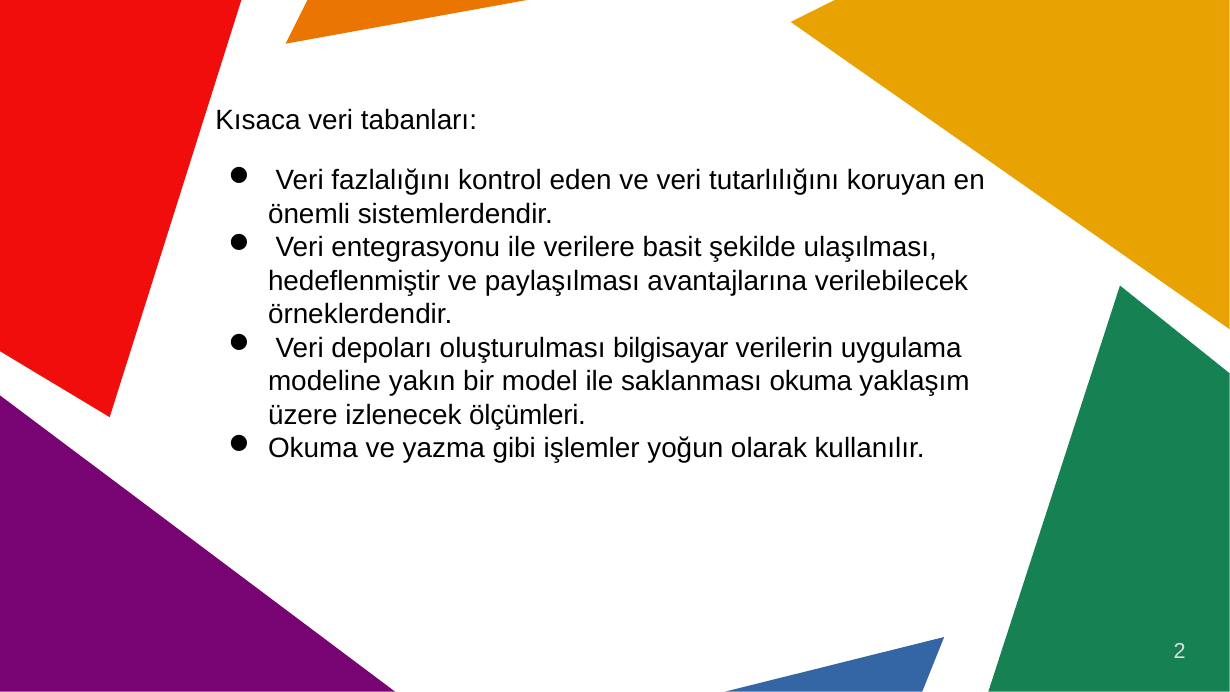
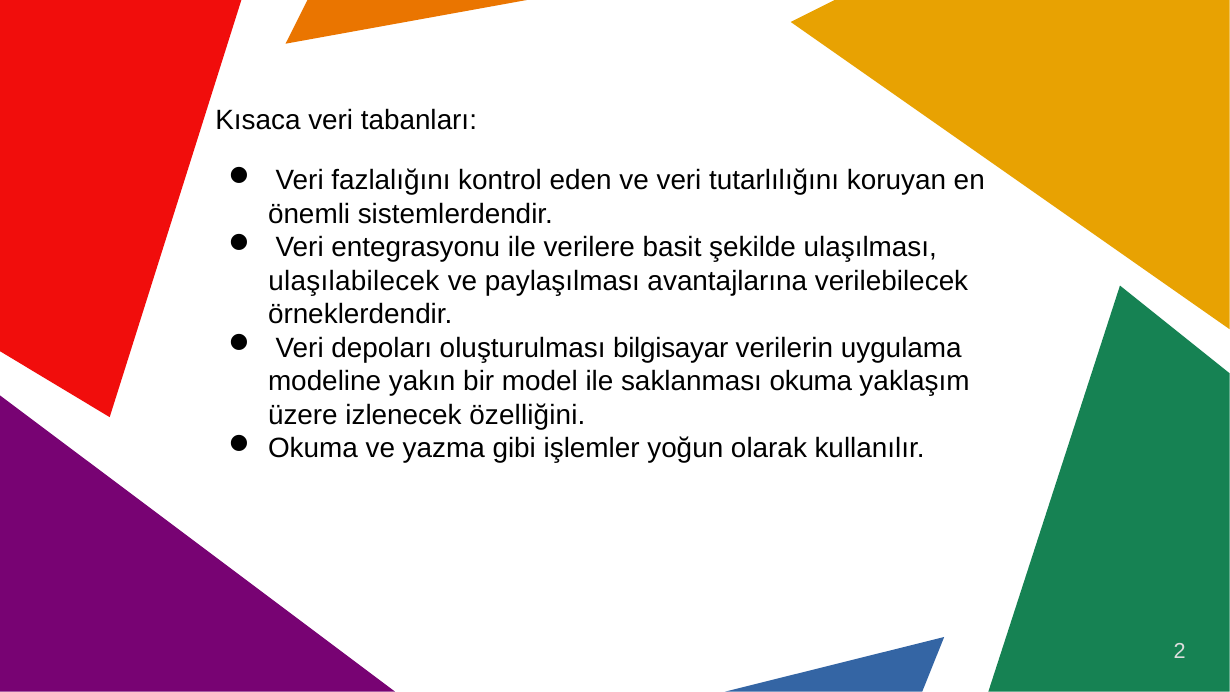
hedeflenmiştir: hedeflenmiştir -> ulaşılabilecek (354, 281)
ölçümleri: ölçümleri -> özelliğini (527, 415)
